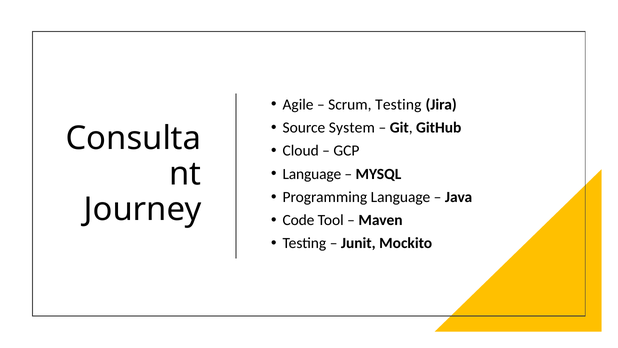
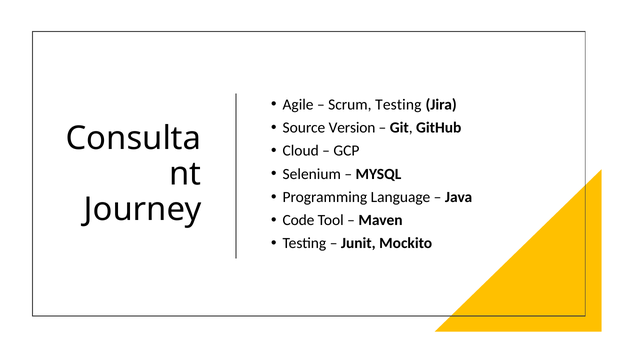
System: System -> Version (352, 127)
Language: Language -> Selenium (312, 174)
